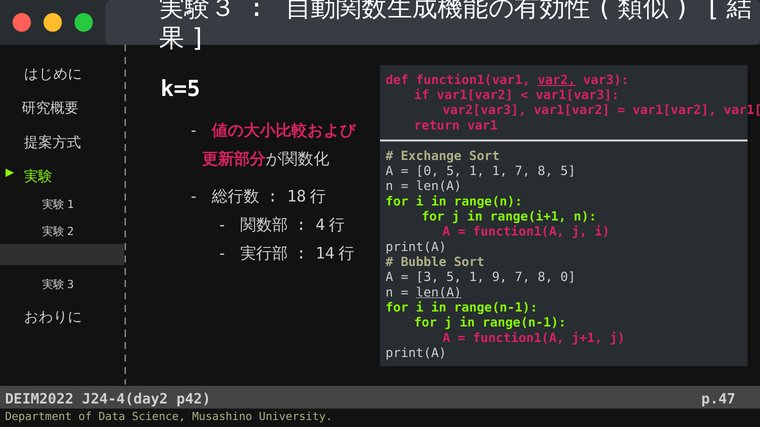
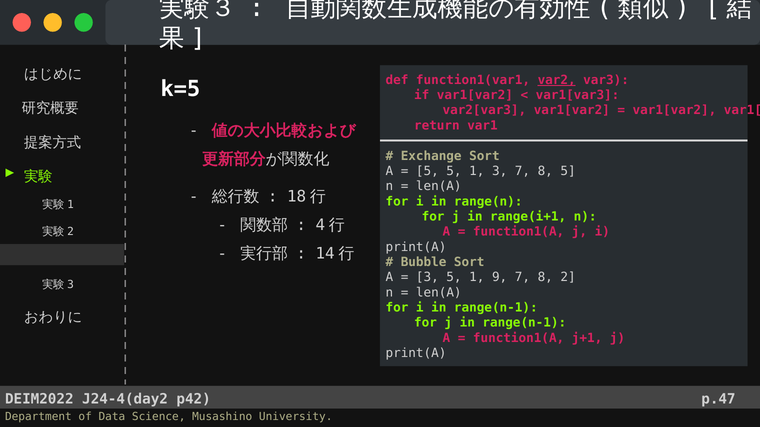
0: 0 -> 5 (427, 171)
1 1: 1 -> 3 (500, 171)
8 0: 0 -> 2 (568, 278)
len(A underline: present -> none (439, 293)
